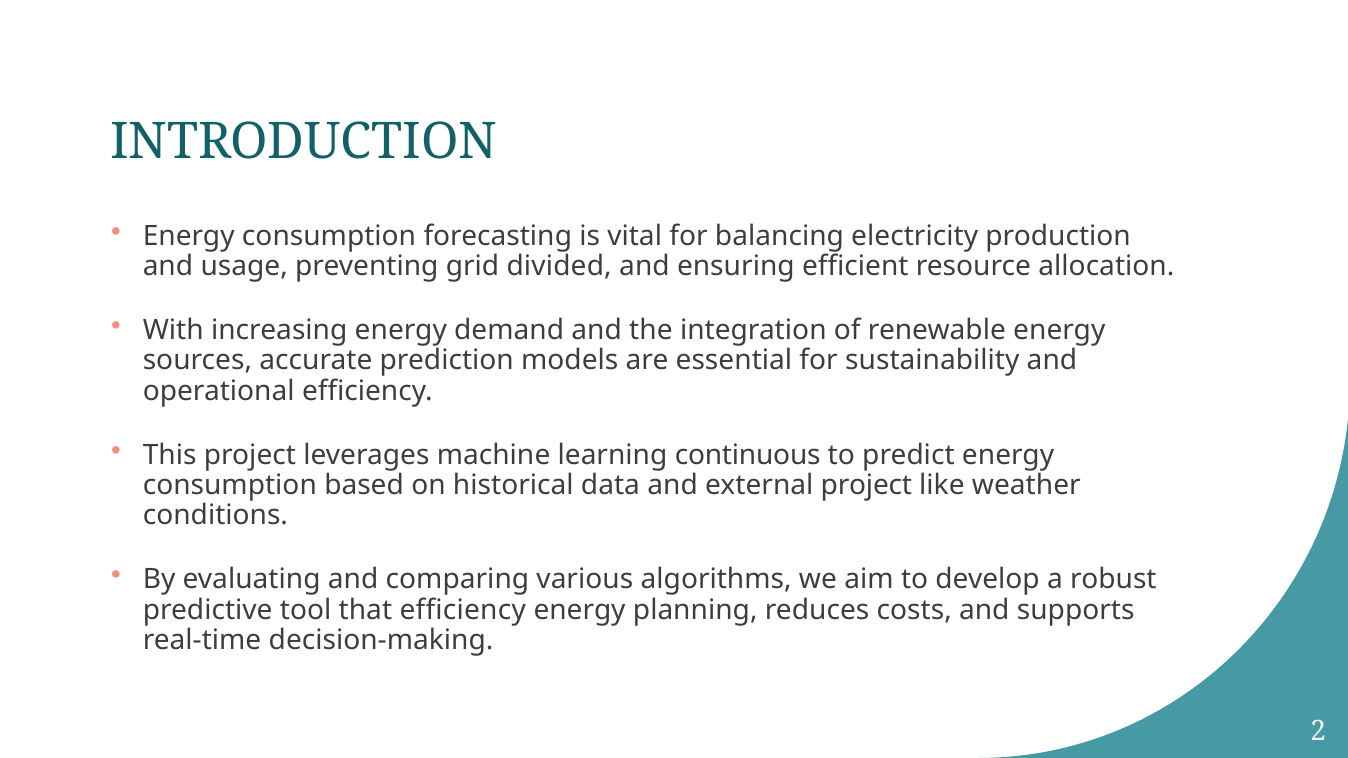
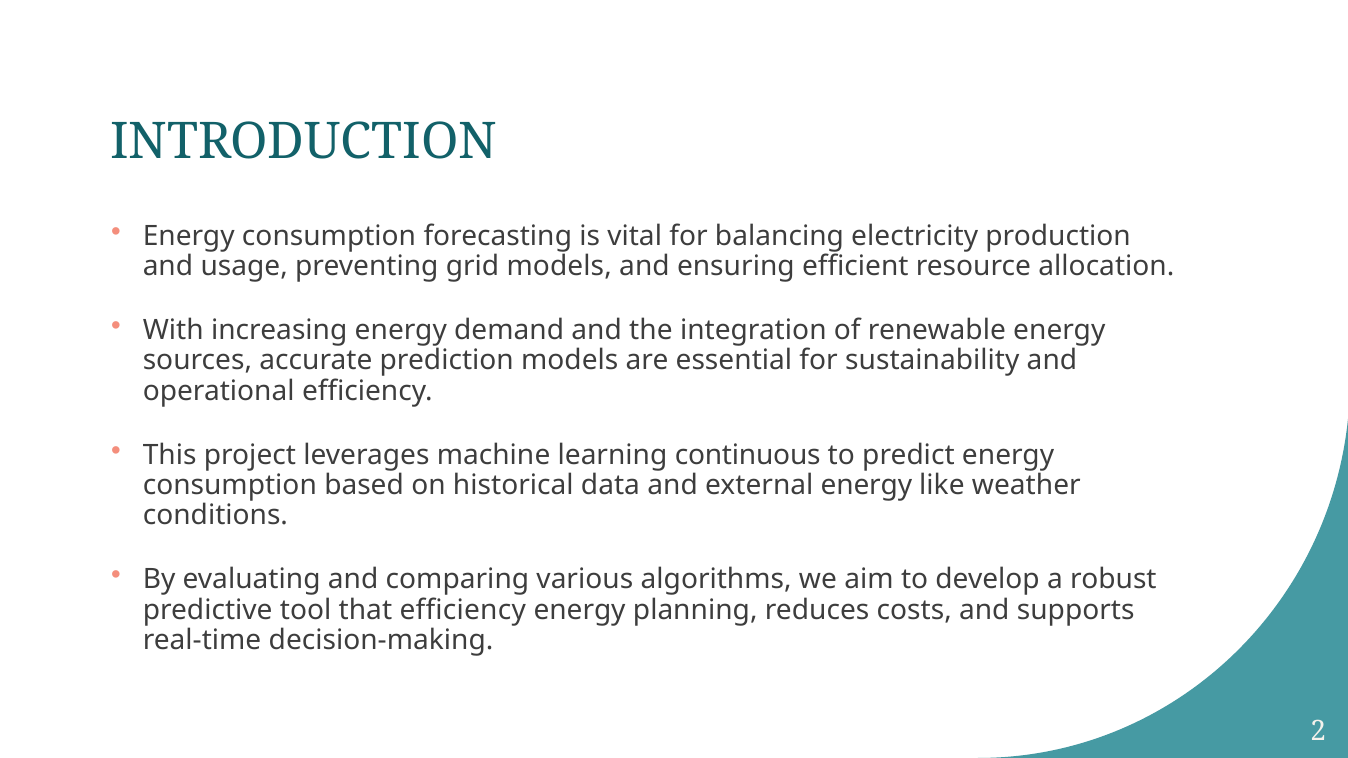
grid divided: divided -> models (559, 266)
external project: project -> energy (866, 486)
